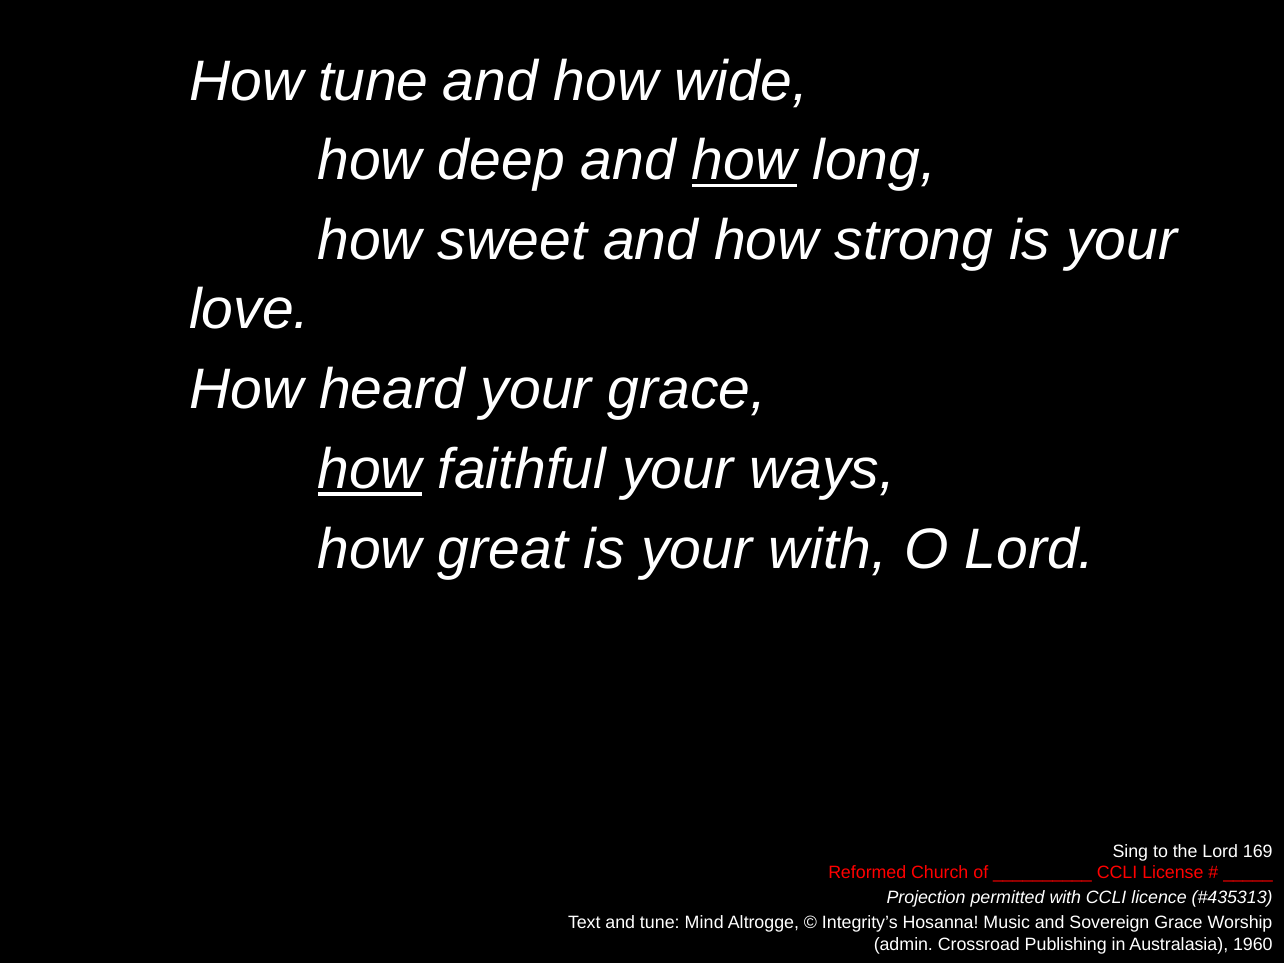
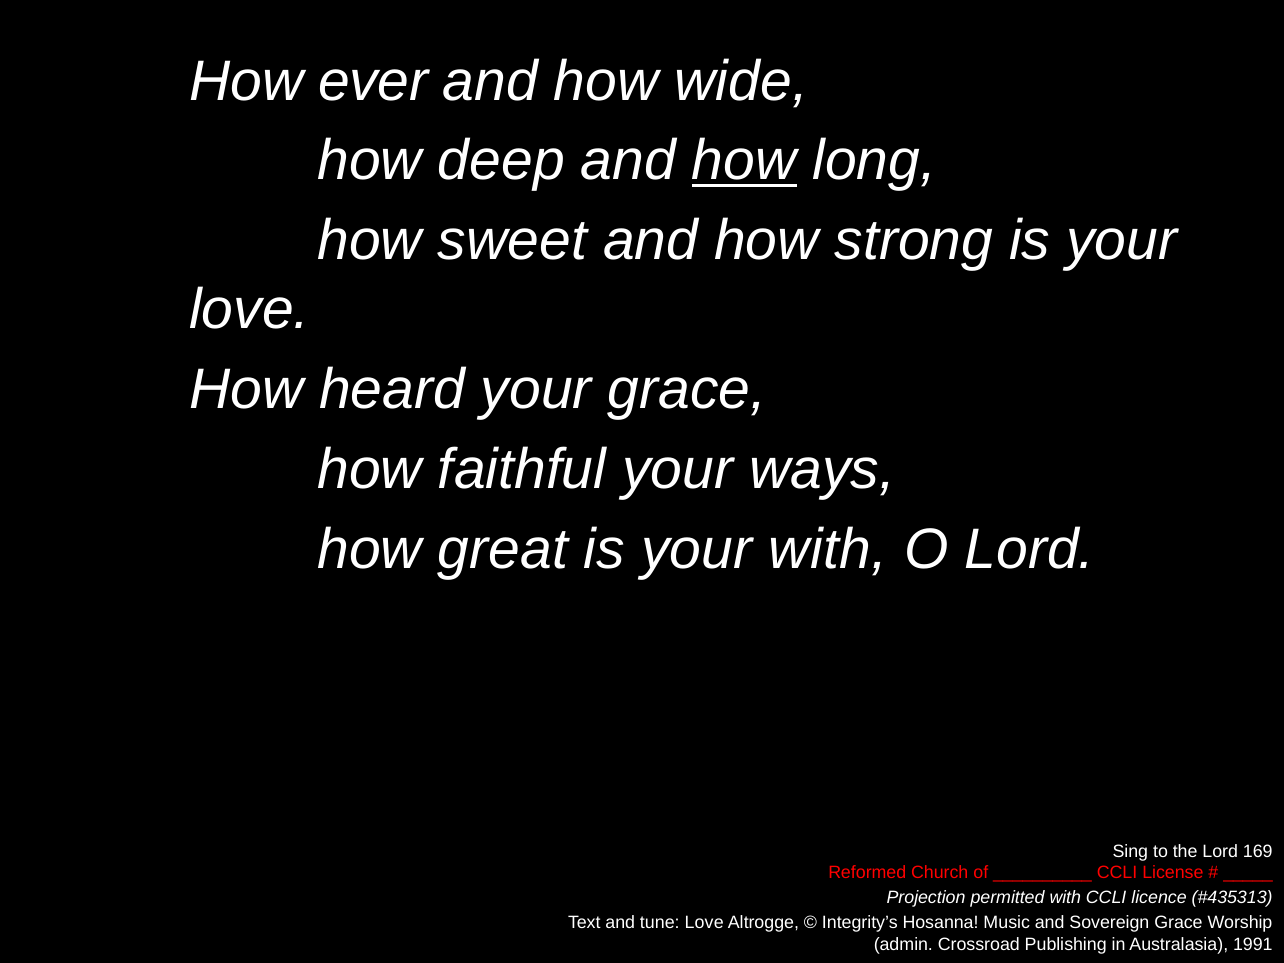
How tune: tune -> ever (373, 81)
how underline: present -> none (370, 469)
tune Mind: Mind -> Love (704, 923)
1960: 1960 -> 1991 (1253, 944)
